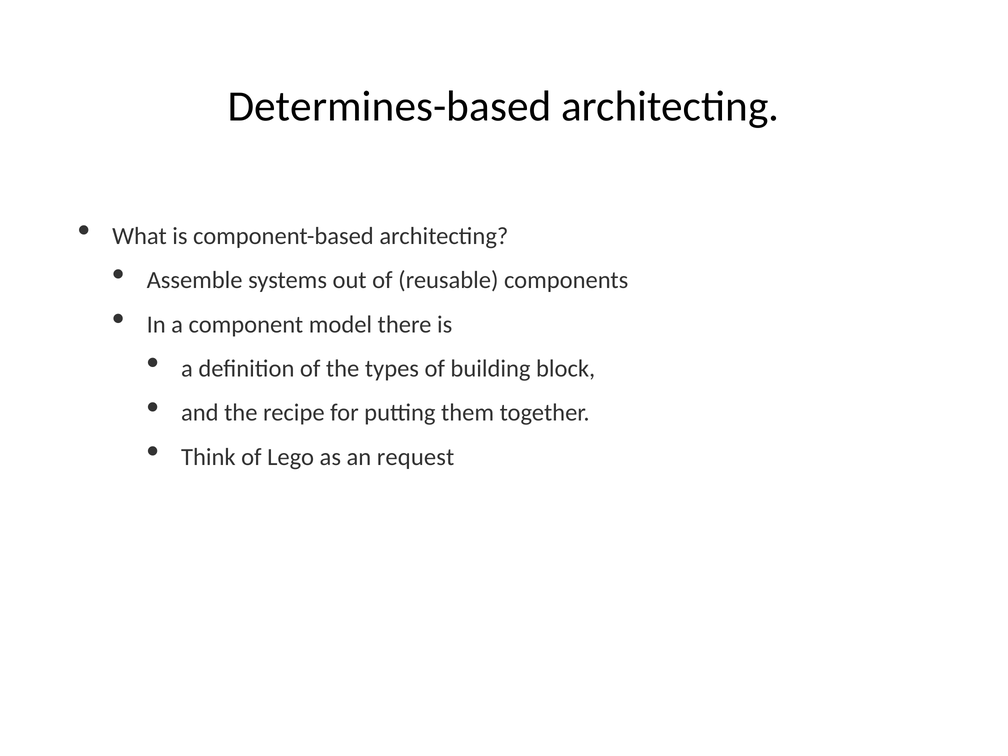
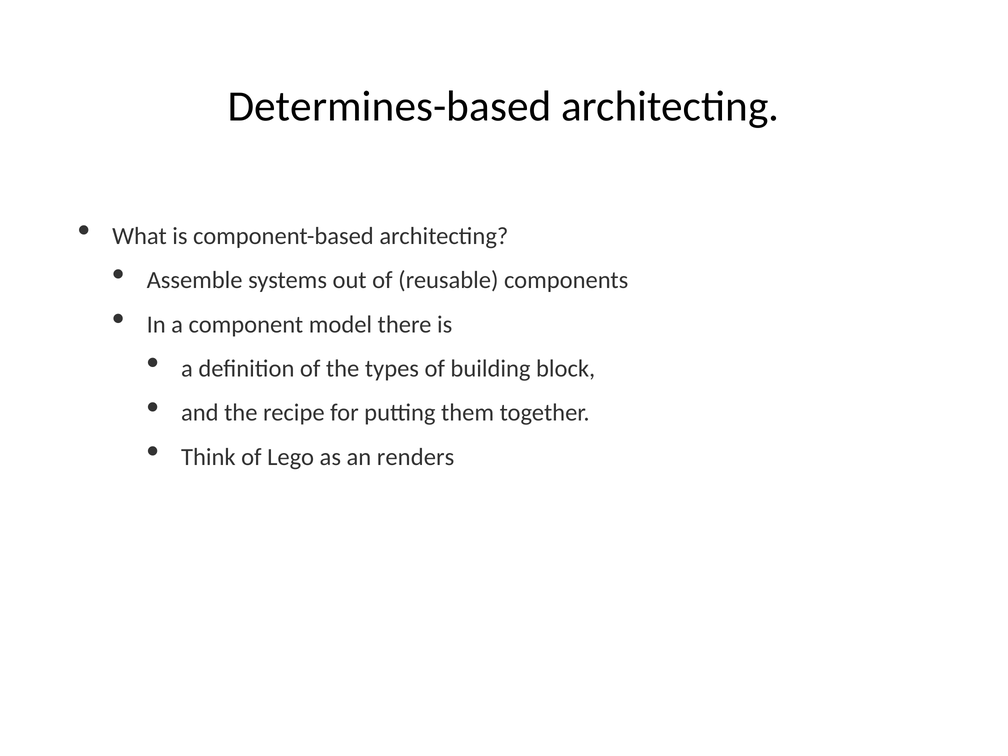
request: request -> renders (416, 457)
